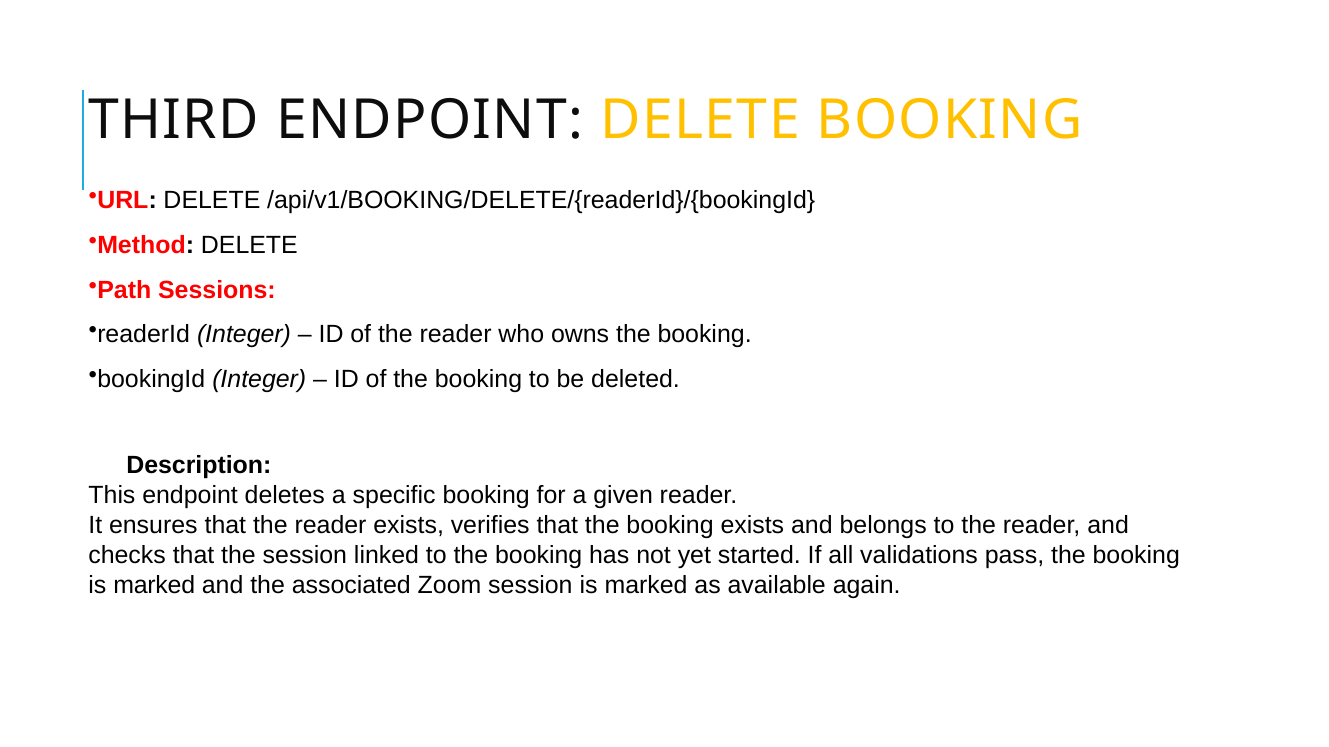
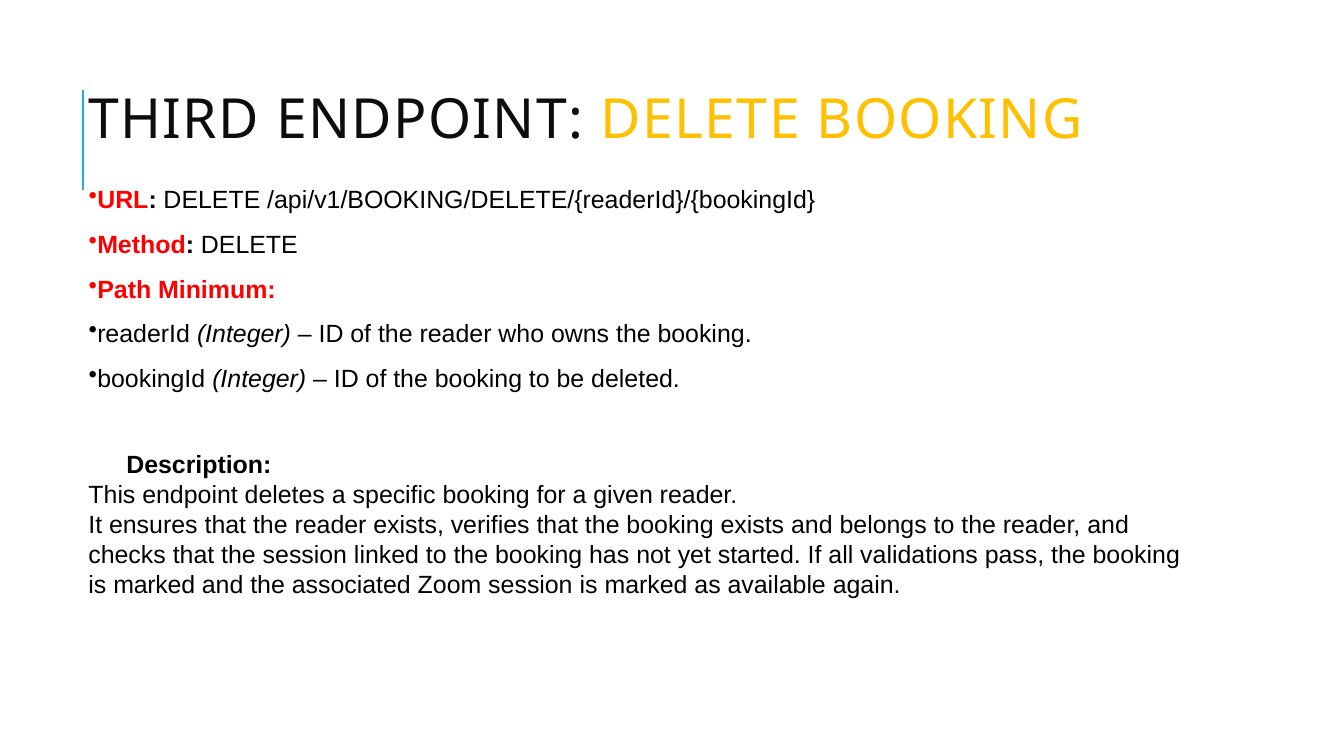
Sessions: Sessions -> Minimum (217, 290)
